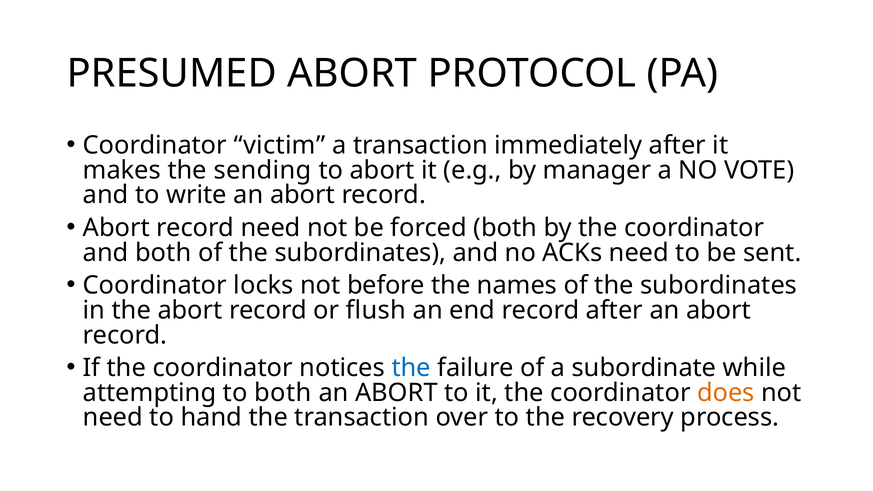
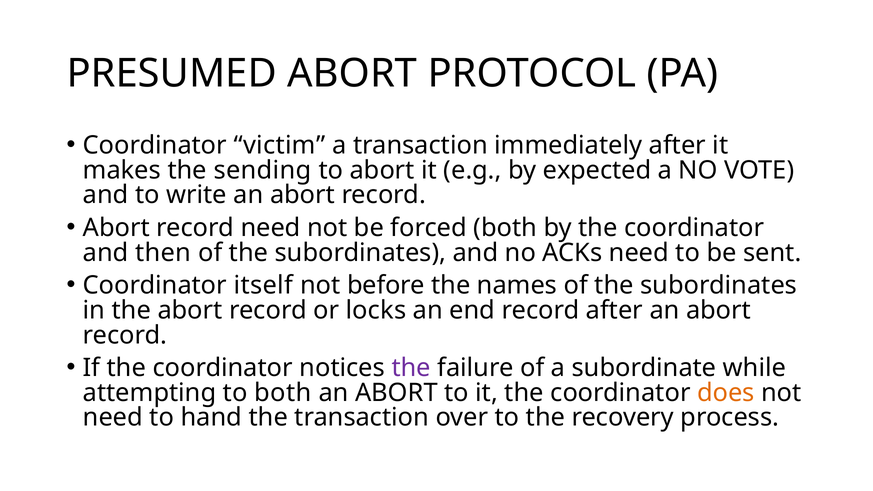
manager: manager -> expected (597, 170)
and both: both -> then (163, 253)
locks: locks -> itself (263, 286)
flush: flush -> locks (376, 310)
the colour: blue -> purple (411, 368)
